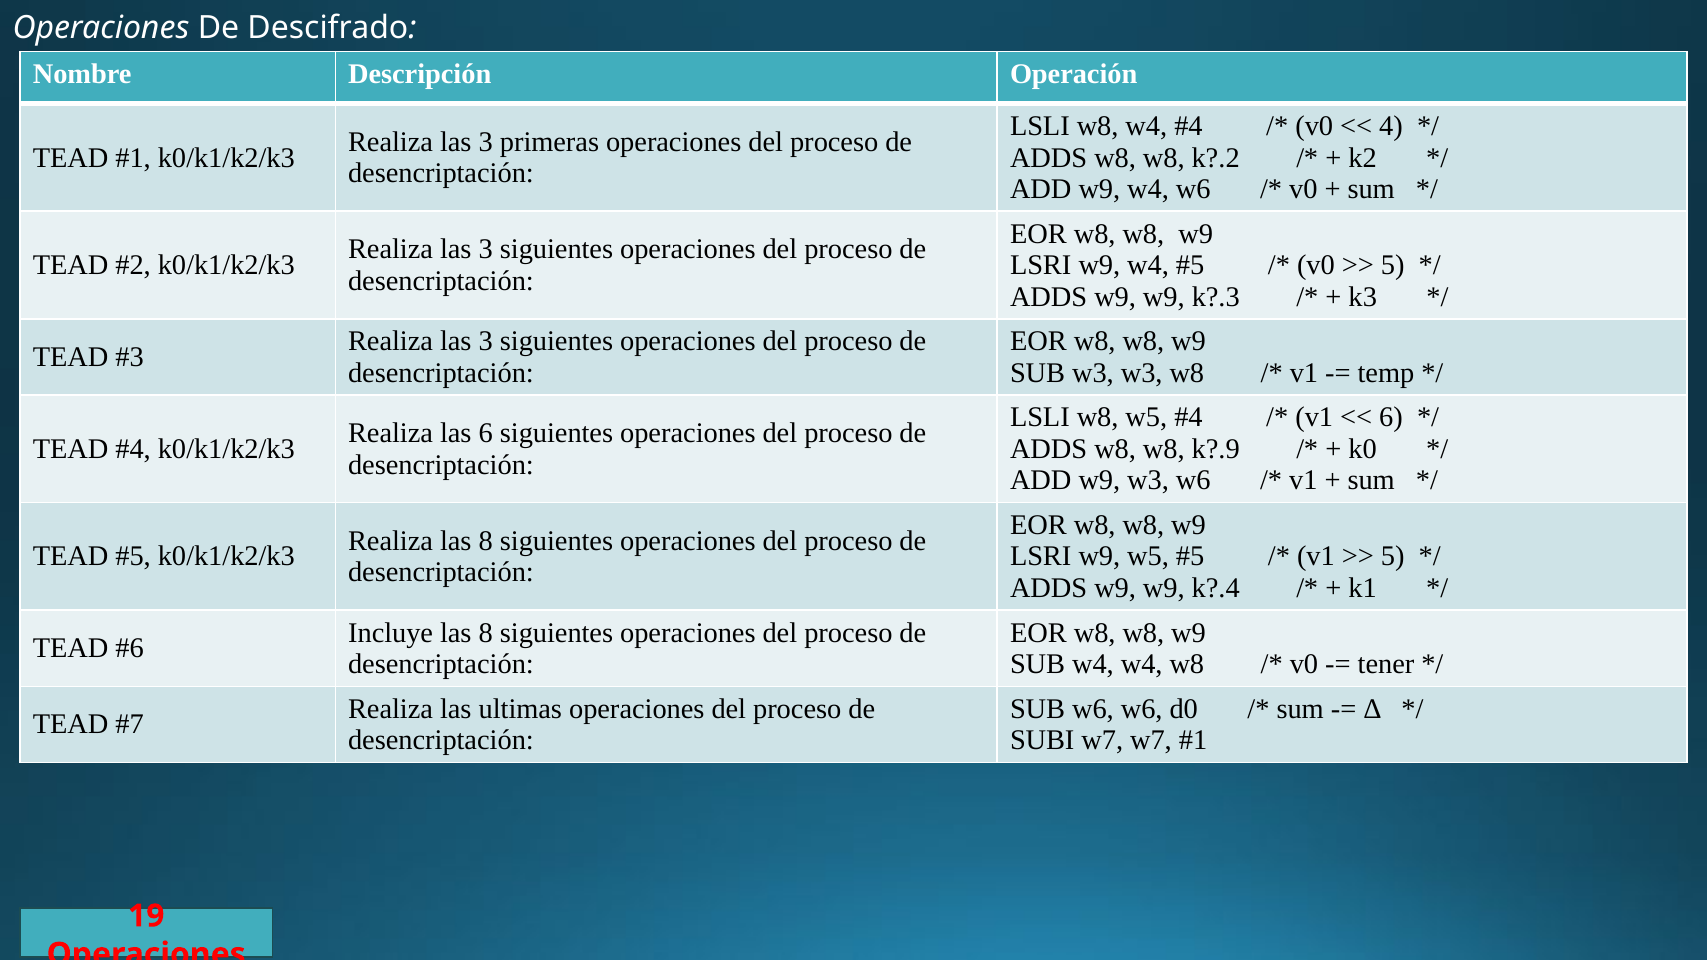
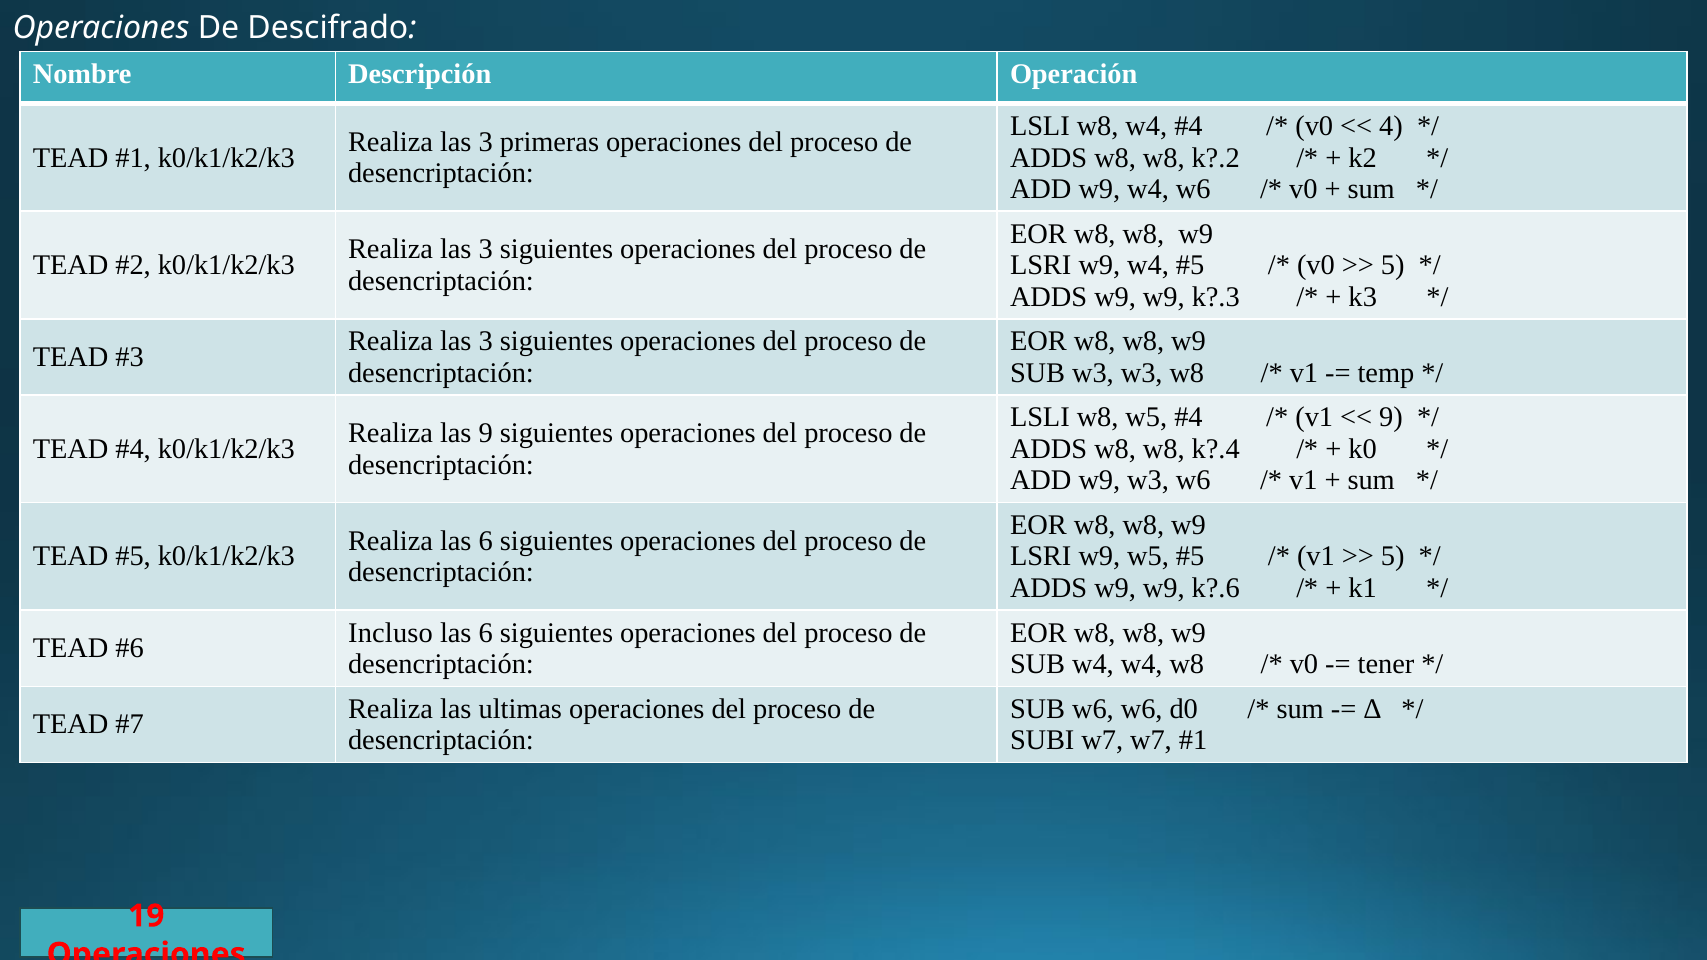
6: 6 -> 9 (1391, 417)
las 6: 6 -> 9 (486, 433)
k?.9: k?.9 -> k?.4 (1216, 449)
Realiza las 8: 8 -> 6 (486, 541)
k?.4: k?.4 -> k?.6 (1216, 588)
Incluye: Incluye -> Incluso (391, 633)
8: 8 -> 6 (486, 633)
